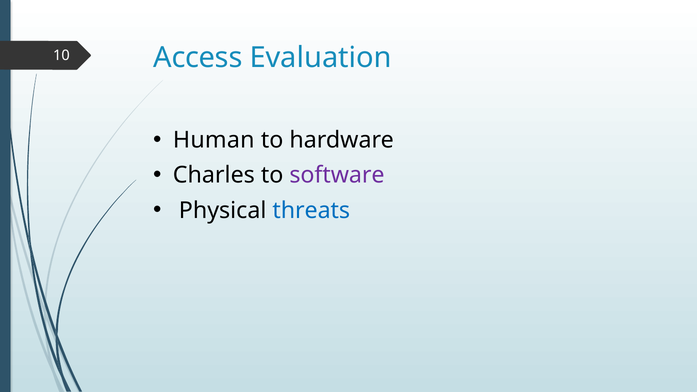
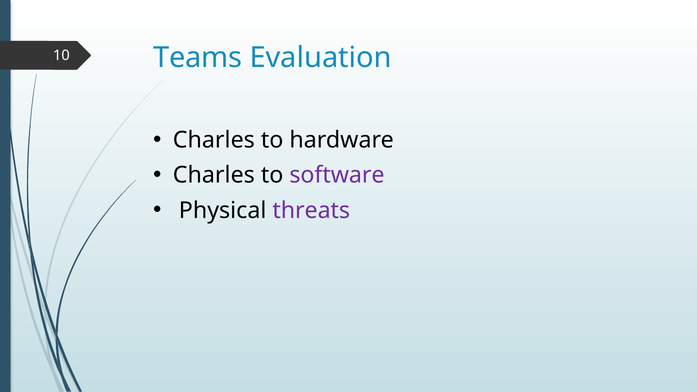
Access: Access -> Teams (198, 58)
Human: Human -> Charles (214, 140)
threats colour: blue -> purple (311, 211)
